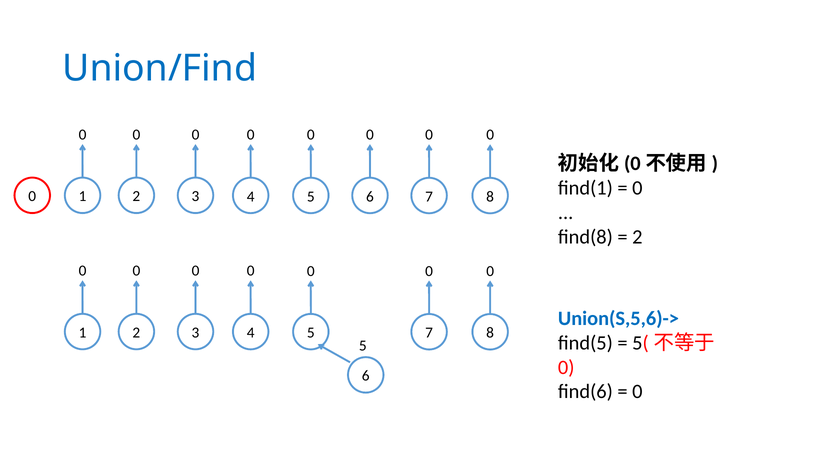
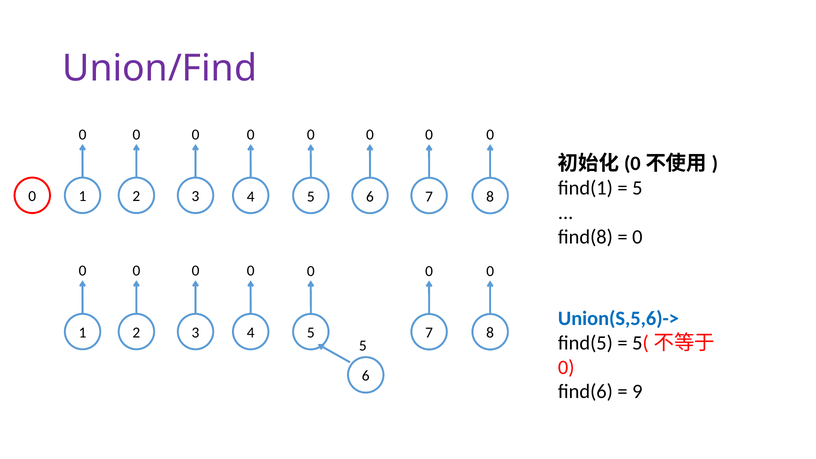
Union/Find colour: blue -> purple (160, 69)
0: 0 -> 5 (637, 188)
2: 2 -> 0 (637, 237)
0: 0 -> 9 (637, 392)
